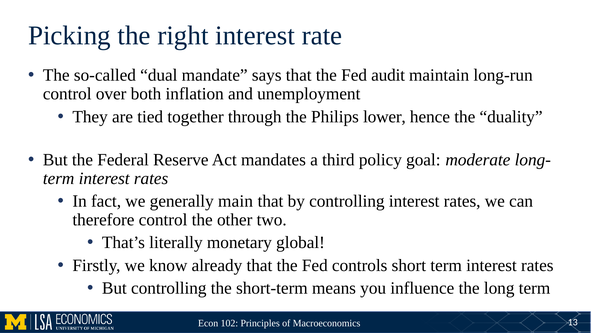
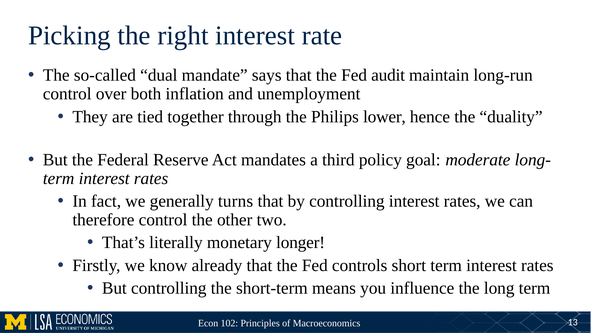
main: main -> turns (236, 201)
global: global -> longer (301, 242)
